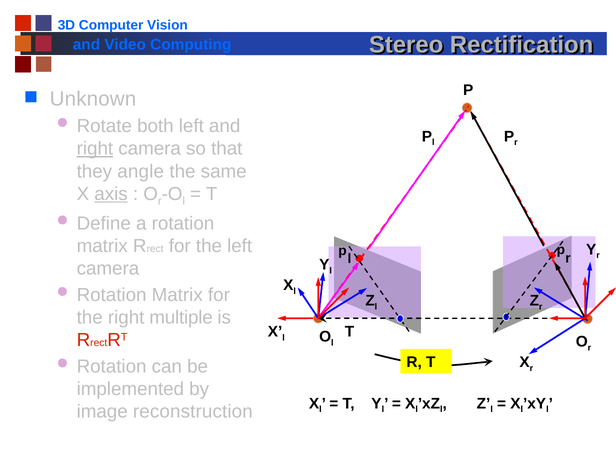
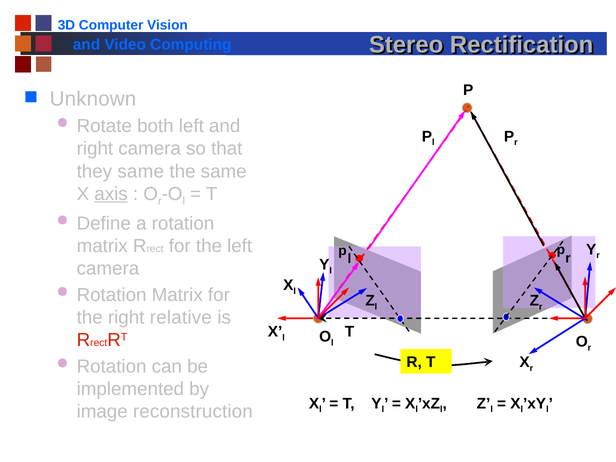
right underline: present -> none (95, 149)
they angle: angle -> same (141, 171)
multiple: multiple -> relative (181, 317)
